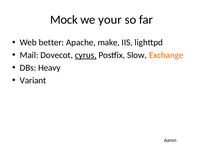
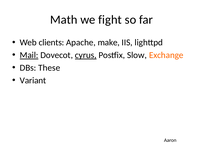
Mock: Mock -> Math (64, 20)
your: your -> fight (110, 20)
better: better -> clients (51, 43)
Mail underline: none -> present (29, 55)
Heavy: Heavy -> These (49, 68)
